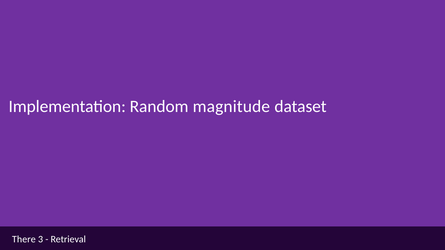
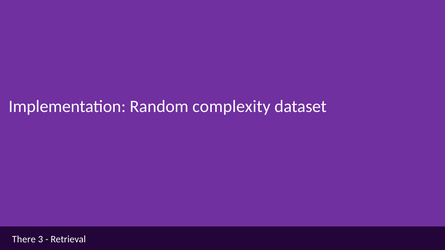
magnitude: magnitude -> complexity (231, 107)
